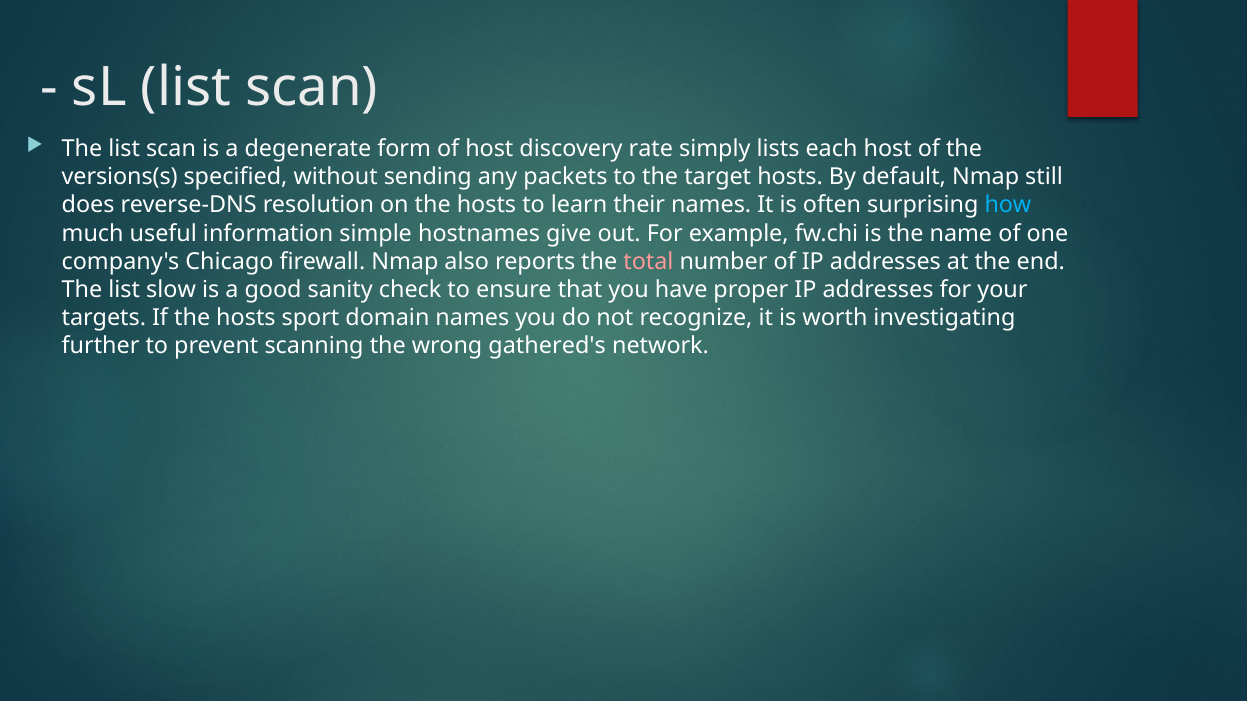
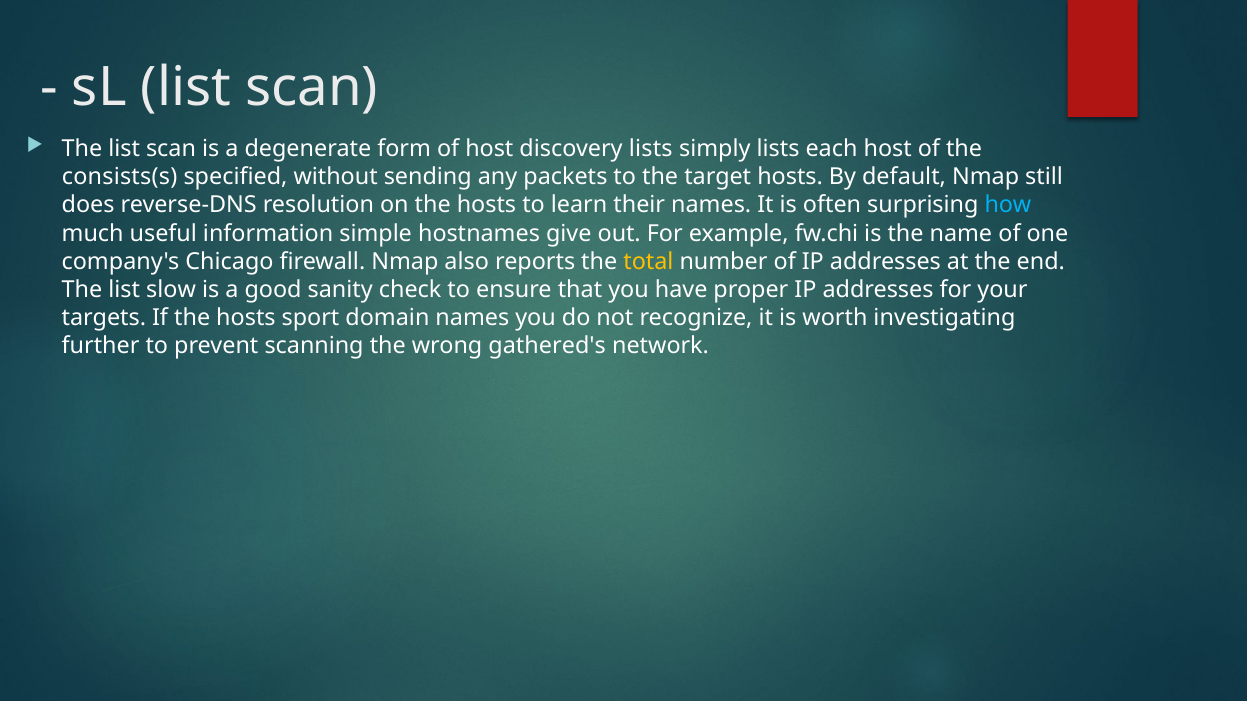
discovery rate: rate -> lists (651, 149)
versions(s: versions(s -> consists(s (120, 177)
total colour: pink -> yellow (648, 262)
